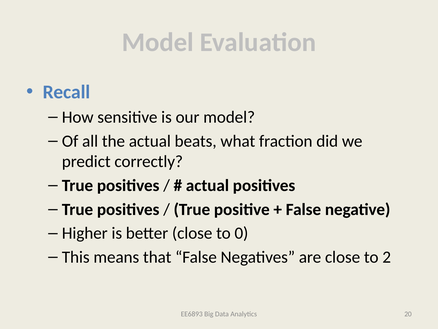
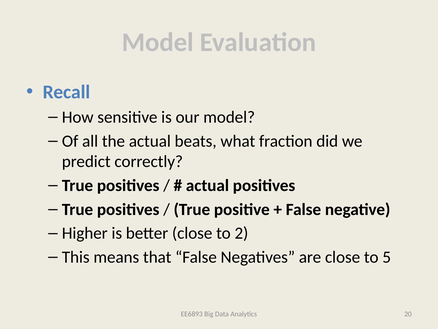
0: 0 -> 2 (241, 233)
2: 2 -> 5 (387, 257)
